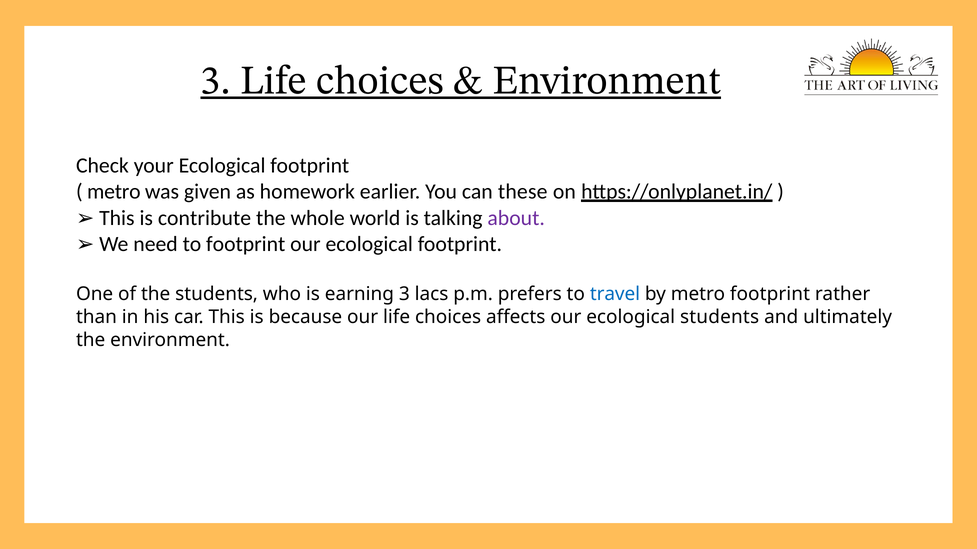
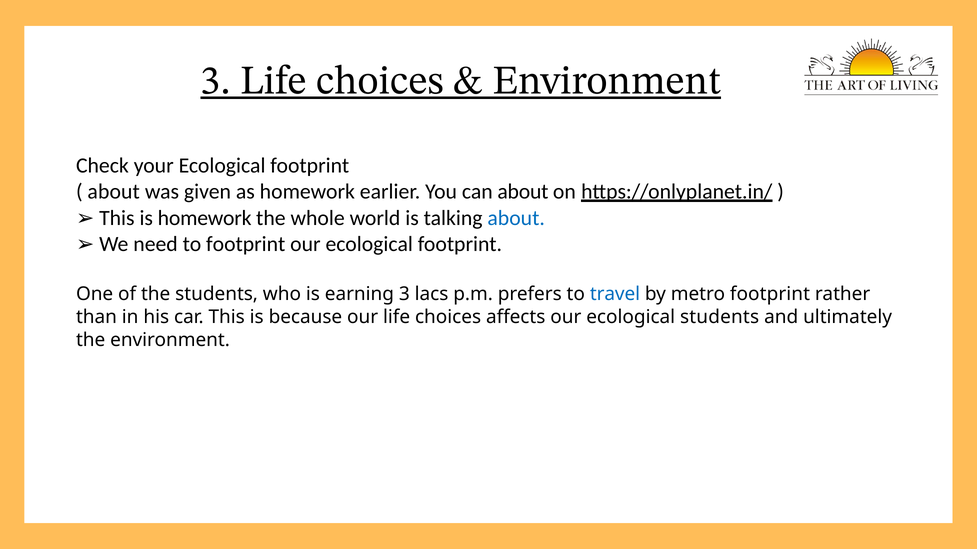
metro: metro -> about (114, 192)
can these: these -> about (523, 192)
is contribute: contribute -> homework (205, 218)
about colour: purple -> blue (516, 218)
